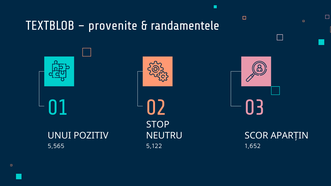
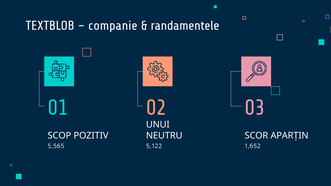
provenite: provenite -> companie (113, 26)
STOP: STOP -> UNUI (158, 125)
UNUI: UNUI -> SCOP (59, 136)
